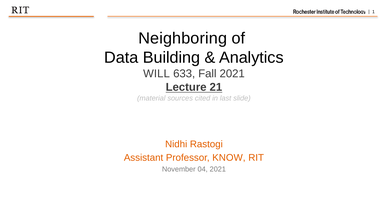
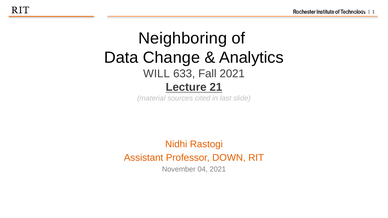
Building: Building -> Change (171, 58)
KNOW: KNOW -> DOWN (229, 158)
